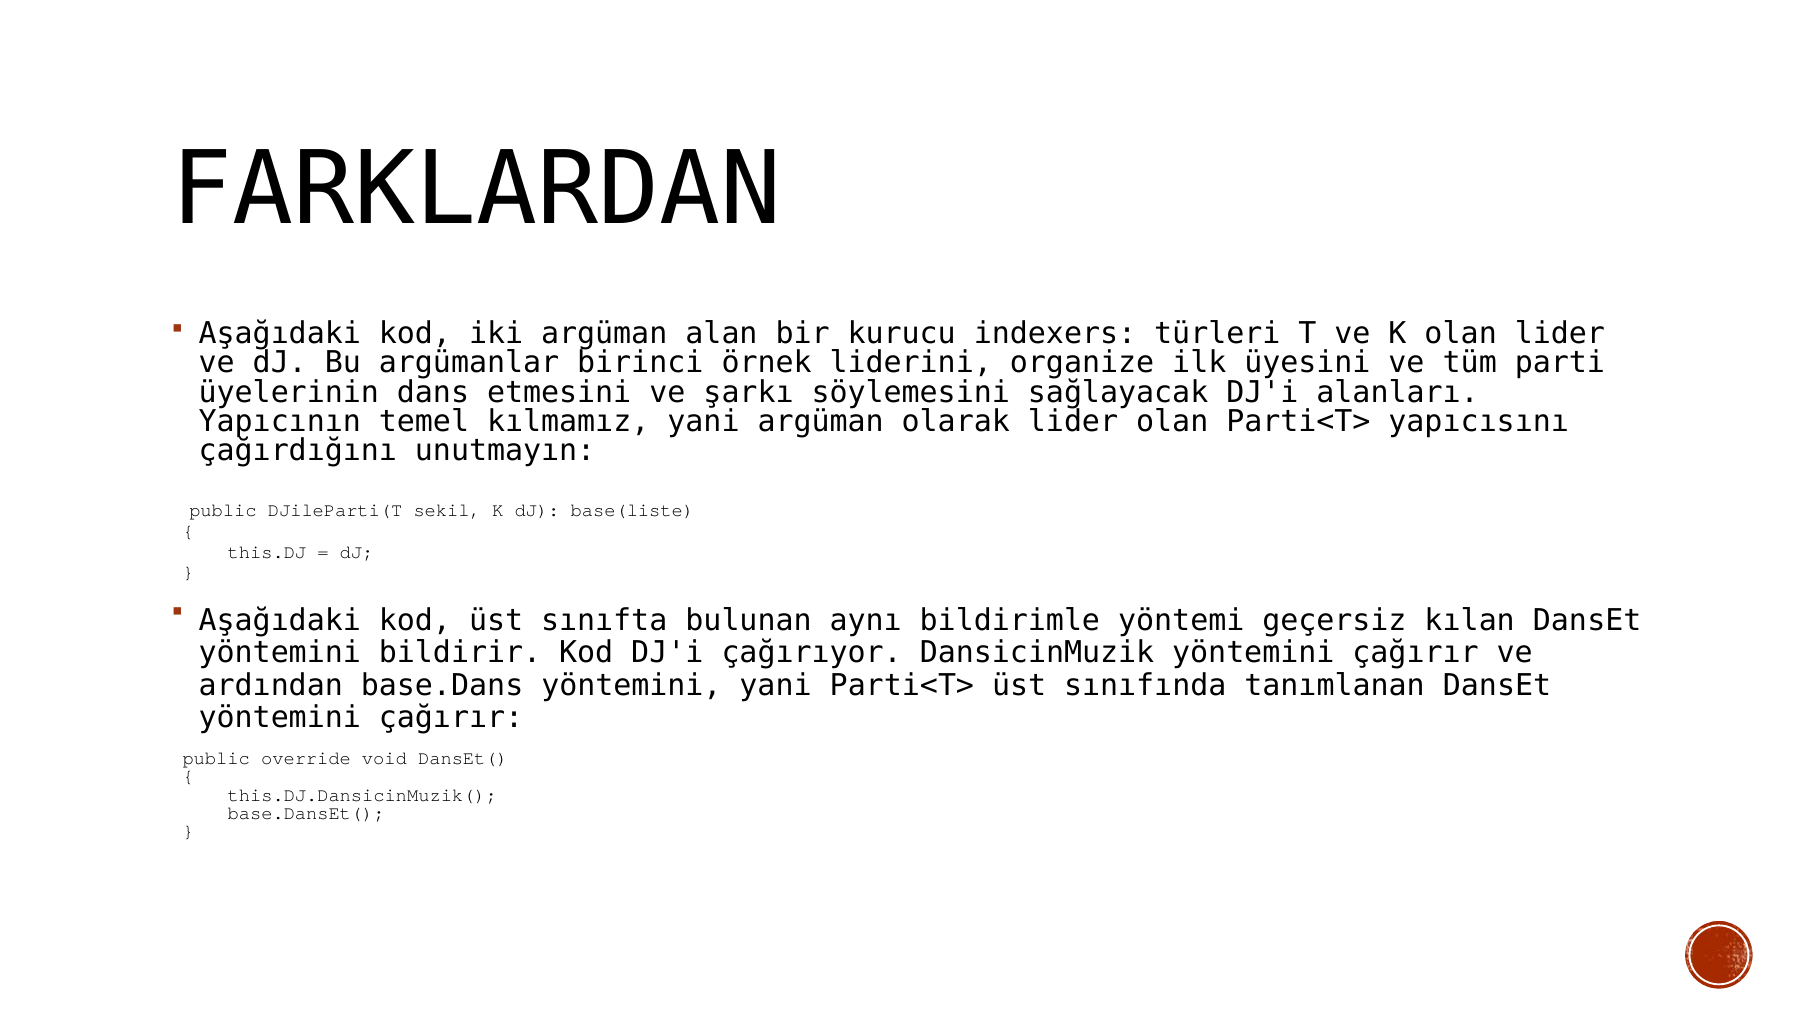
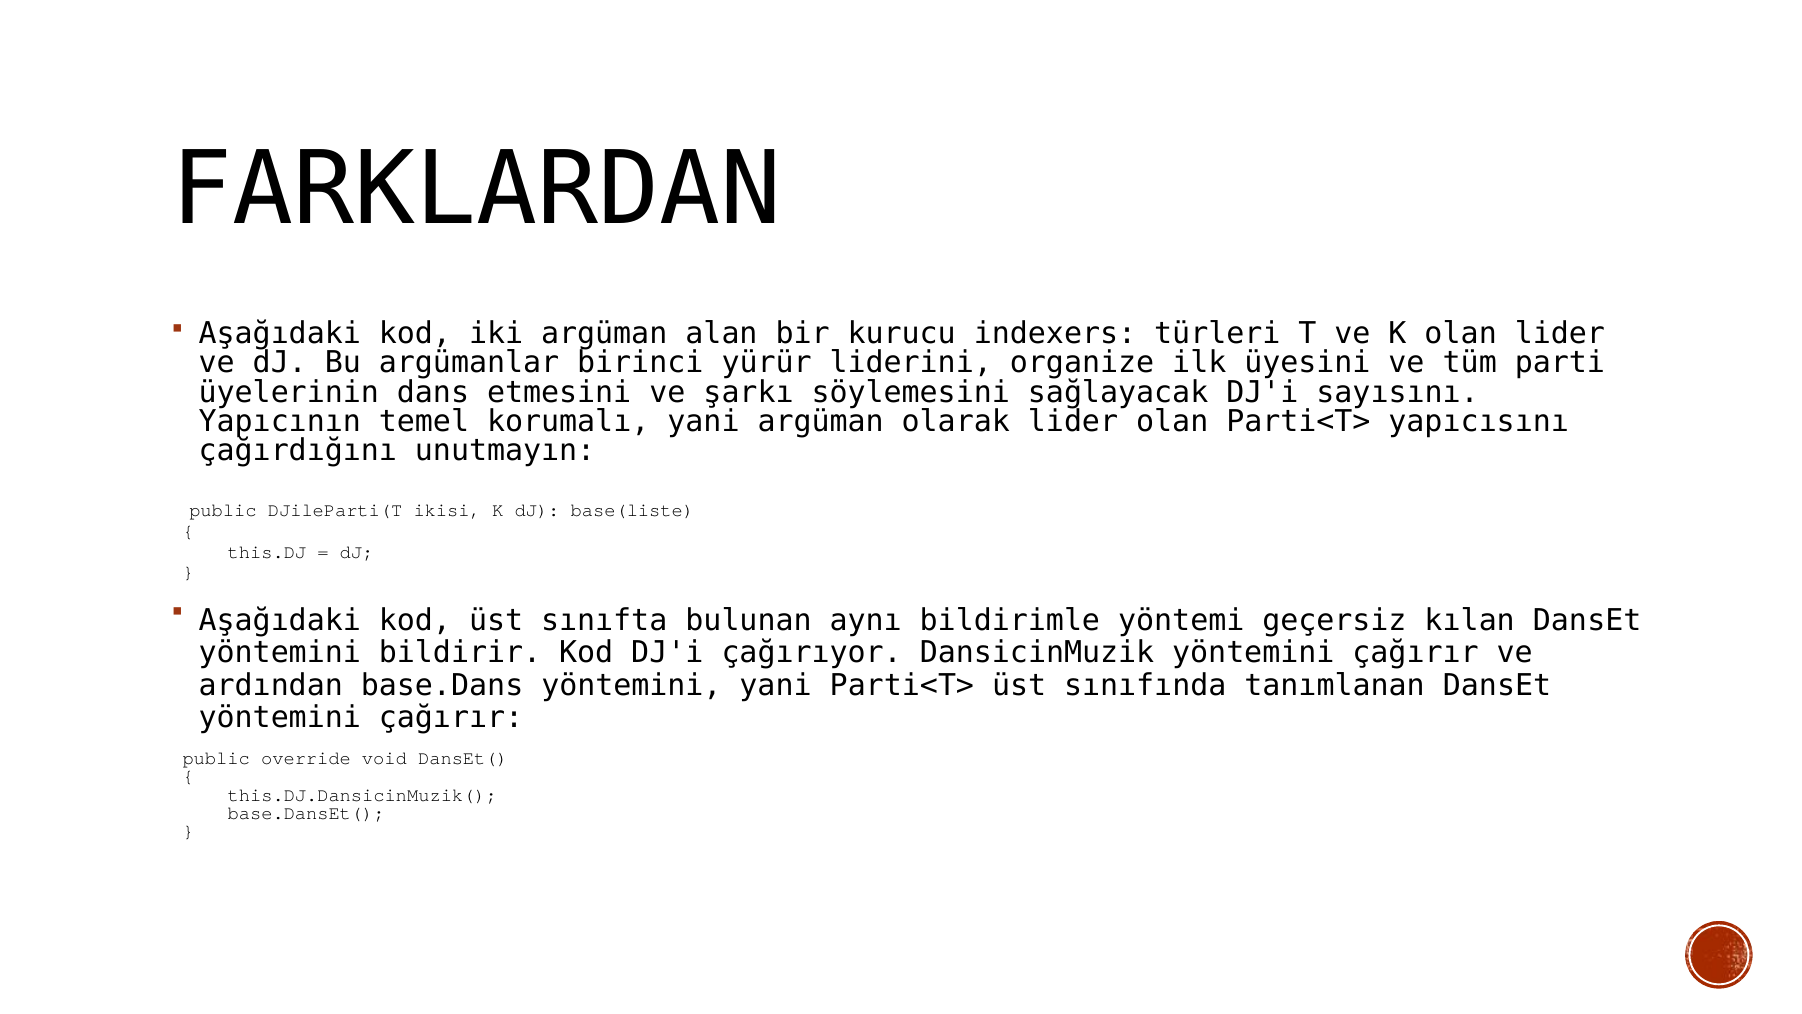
örnek: örnek -> yürür (767, 363)
alanları: alanları -> sayısını (1398, 392)
kılmamız: kılmamız -> korumalı (568, 421)
sekil: sekil -> ikisi (447, 510)
